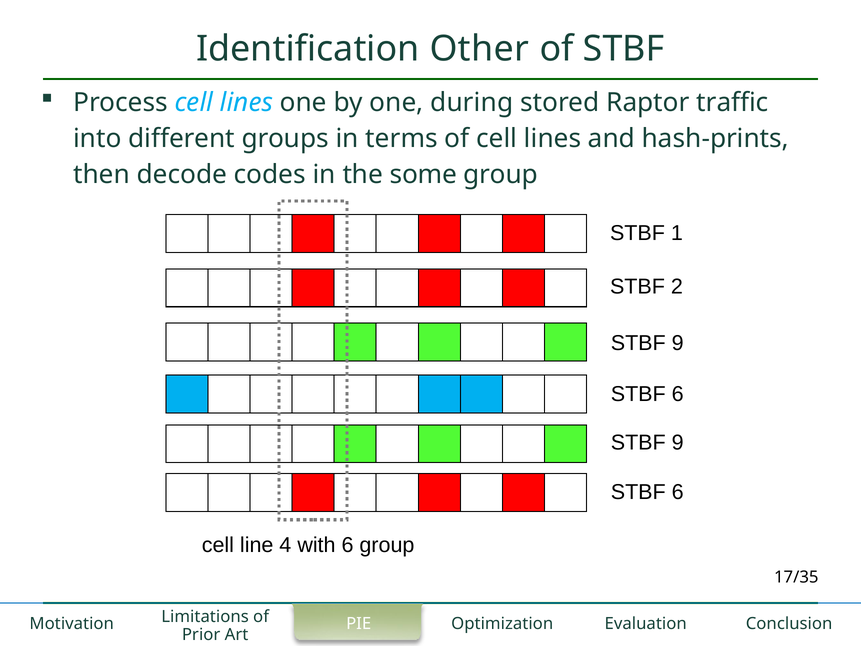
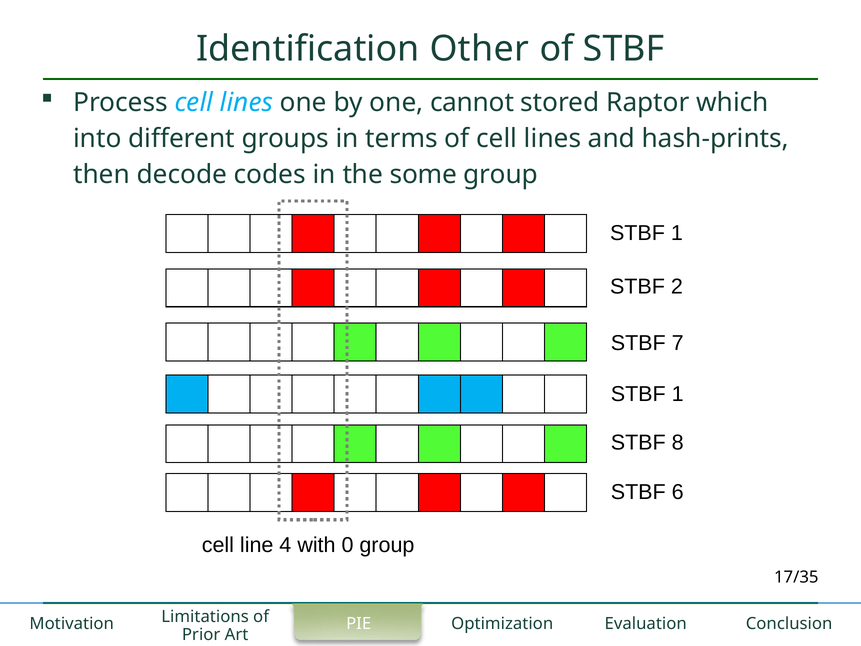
during: during -> cannot (472, 103)
traffic: traffic -> which (732, 103)
9: 9 -> 7 (678, 343)
6: 6 -> 1 (678, 394)
9: 9 -> 8 (678, 442)
with 6: 6 -> 0 (348, 545)
